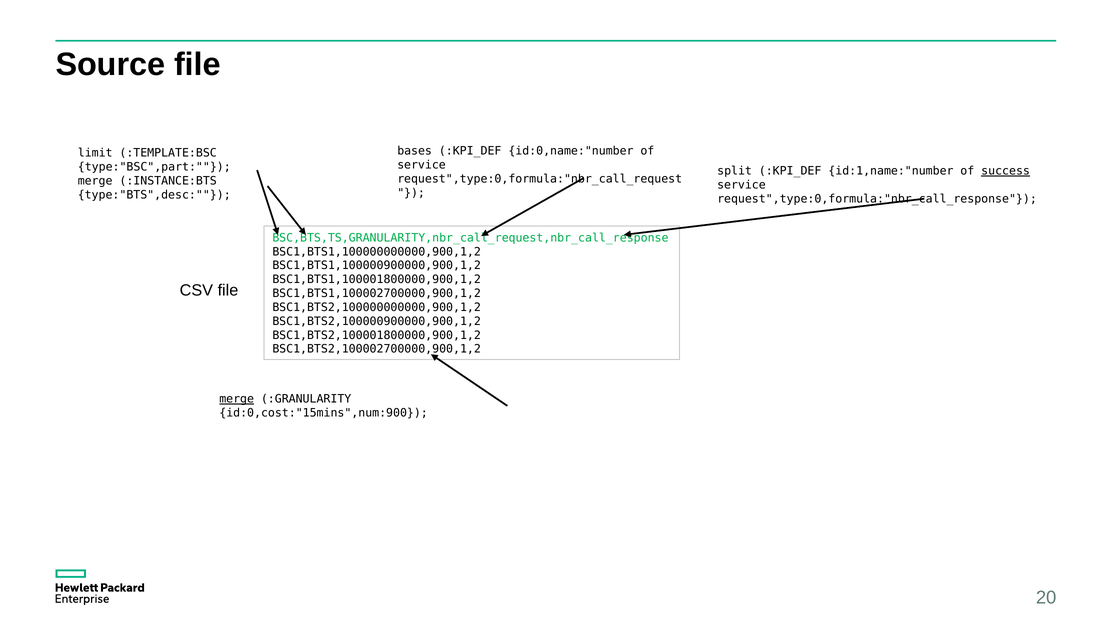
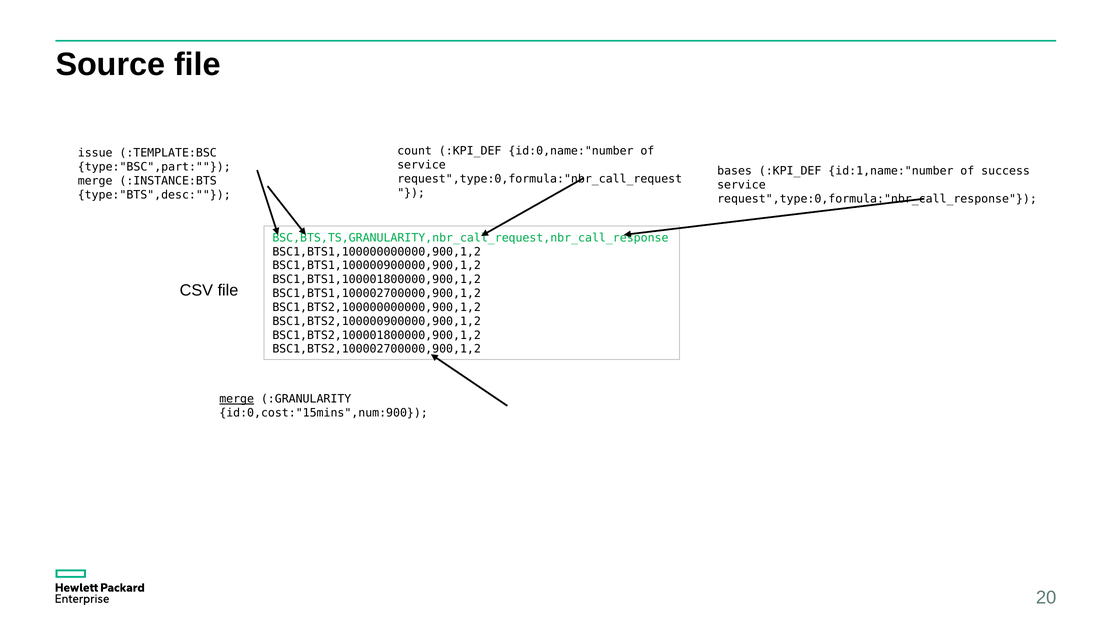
bases: bases -> count (415, 151)
limit: limit -> issue (95, 153)
split: split -> bases (735, 171)
success underline: present -> none (1006, 171)
